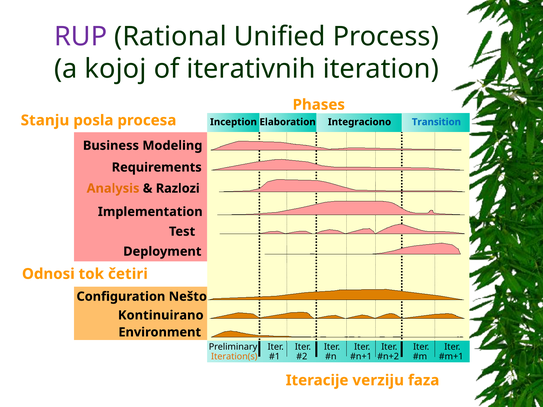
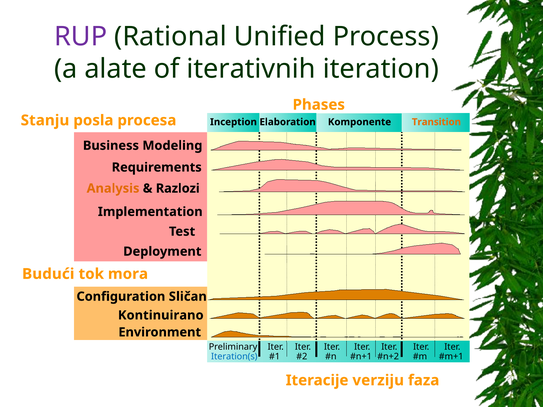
kojoj: kojoj -> alate (116, 69)
Integraciono: Integraciono -> Komponente (360, 122)
Transition colour: blue -> orange (436, 122)
Odnosi: Odnosi -> Budući (48, 274)
četiri: četiri -> mora (128, 274)
Nešto: Nešto -> Sličan (188, 297)
Iteration(s colour: orange -> blue (234, 357)
